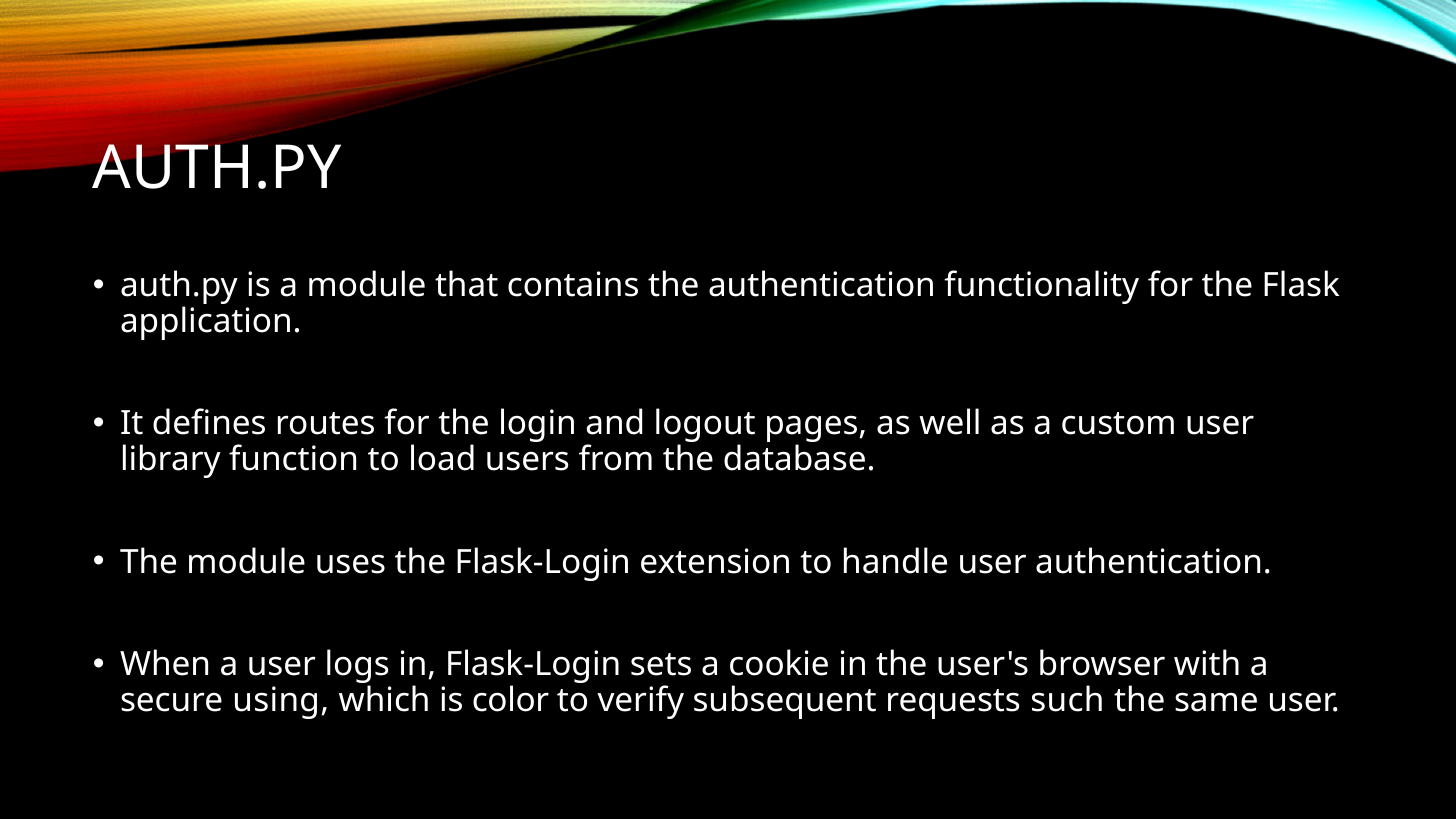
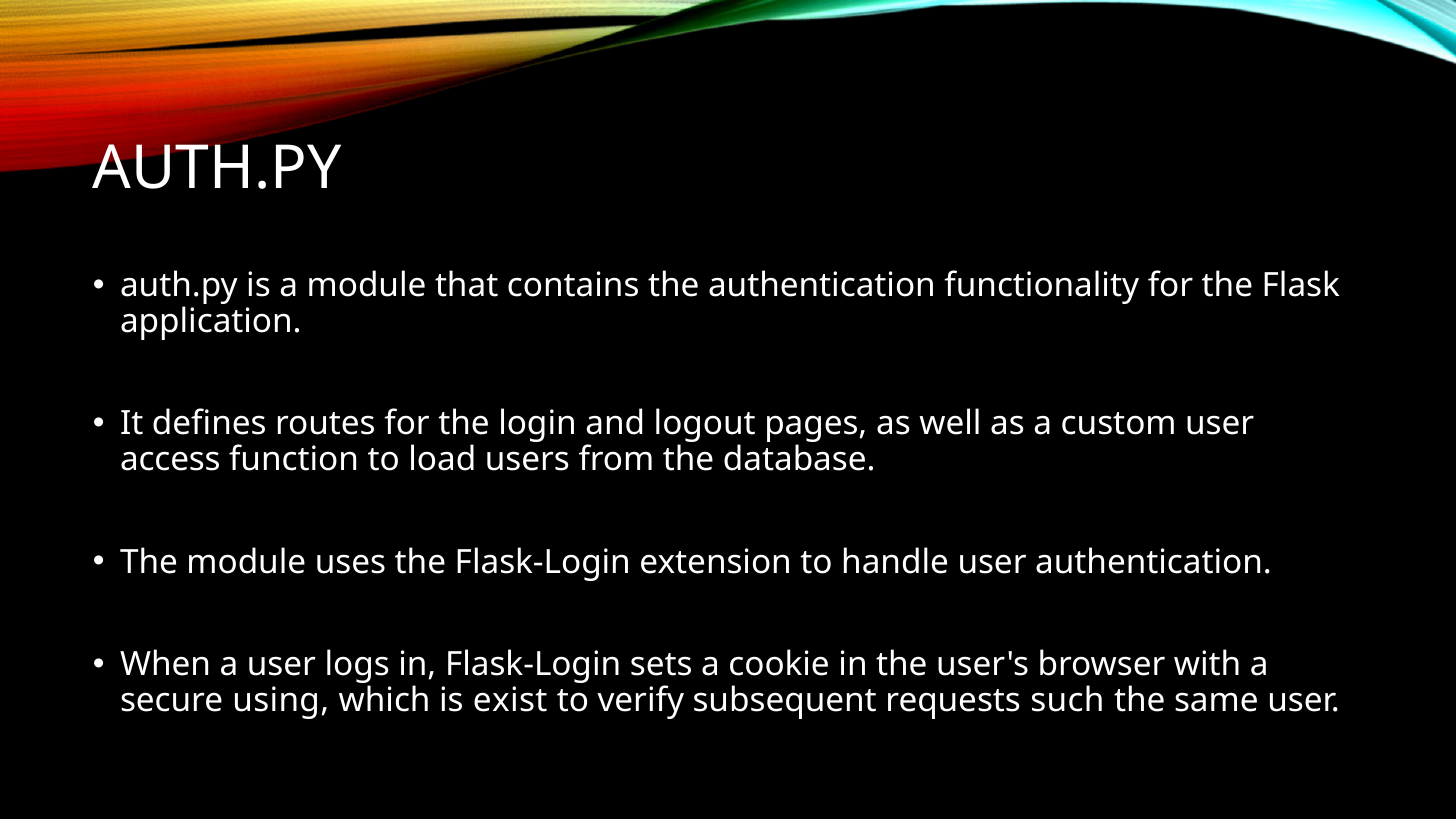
library: library -> access (170, 460)
color: color -> exist (510, 701)
